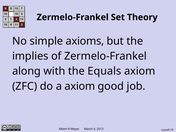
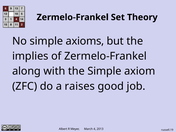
the Equals: Equals -> Simple (104, 71)
a axiom: axiom -> raises (80, 86)
